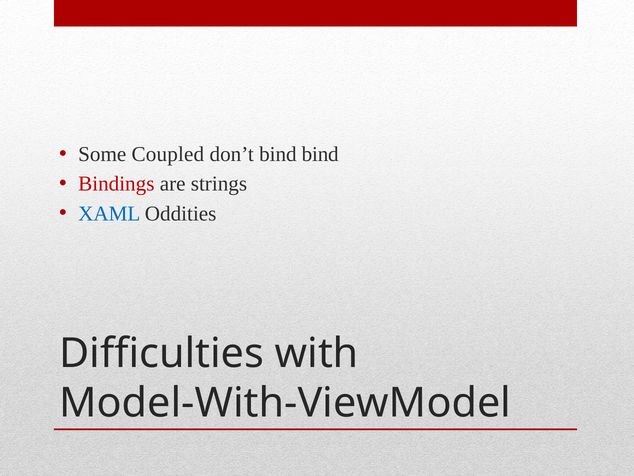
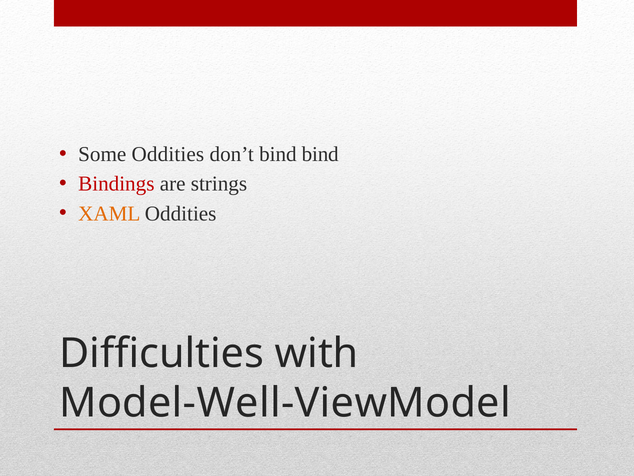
Some Coupled: Coupled -> Oddities (168, 154)
XAML colour: blue -> orange (109, 213)
Model-With-ViewModel: Model-With-ViewModel -> Model-Well-ViewModel (285, 403)
